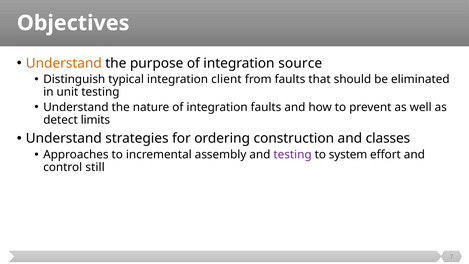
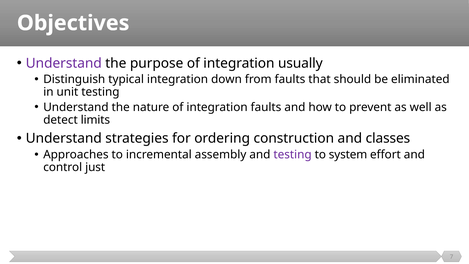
Understand colour: orange -> purple (64, 63)
source: source -> usually (300, 63)
client: client -> down (226, 79)
still: still -> just (95, 167)
